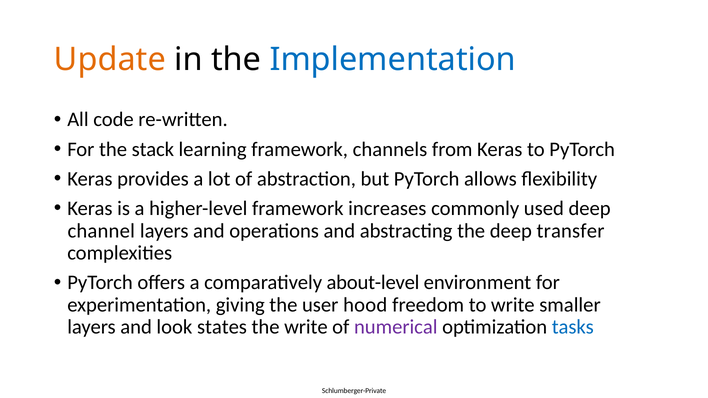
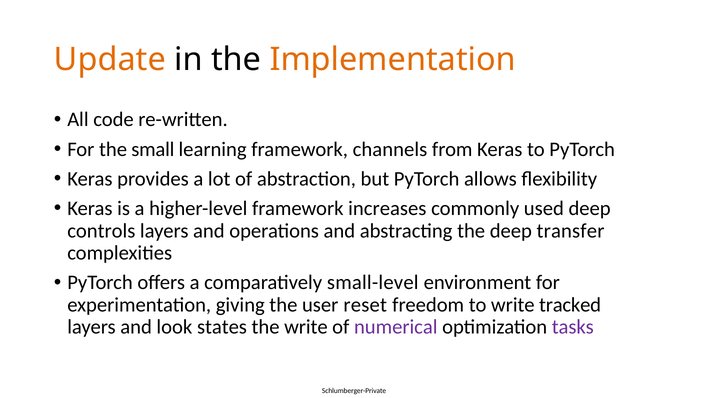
Implementation colour: blue -> orange (393, 59)
stack: stack -> small (153, 149)
channel: channel -> controls (101, 231)
about-level: about-level -> small-level (373, 283)
hood: hood -> reset (365, 305)
smaller: smaller -> tracked (570, 305)
tasks colour: blue -> purple (573, 327)
